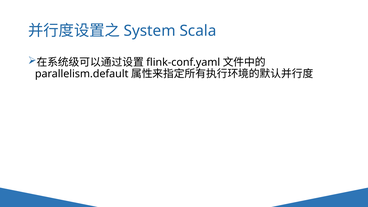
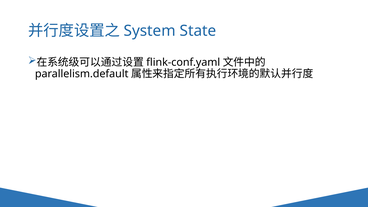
Scala: Scala -> State (198, 31)
